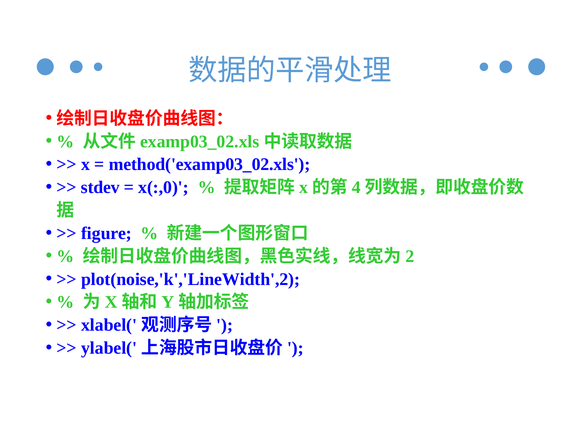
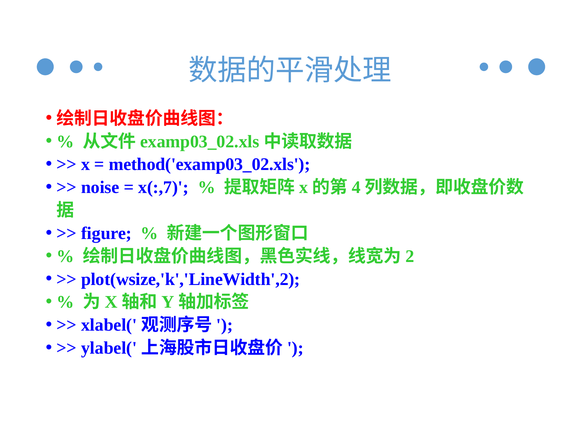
stdev: stdev -> noise (100, 187)
x(:,0: x(:,0 -> x(:,7 (164, 187)
plot(noise,'k','LineWidth',2: plot(noise,'k','LineWidth',2 -> plot(wsize,'k','LineWidth',2 (191, 279)
